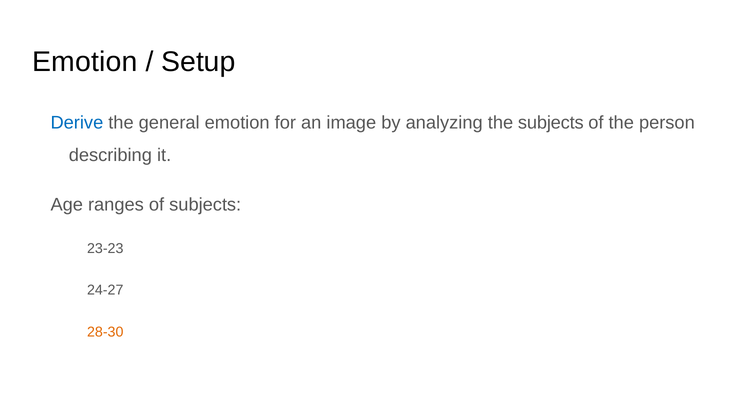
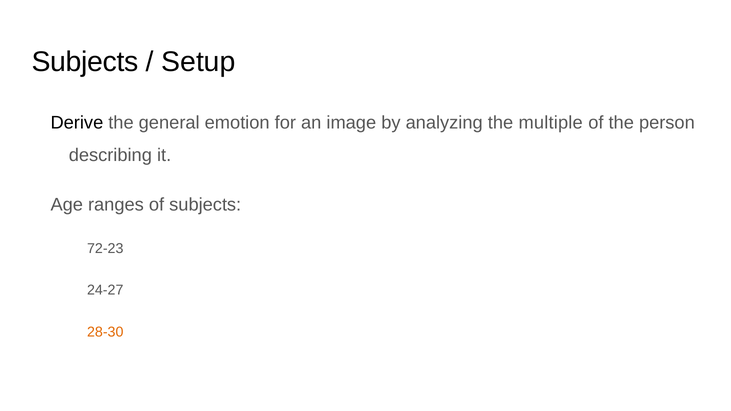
Emotion: Emotion -> Subjects (85, 62)
Derive colour: blue -> black (77, 123)
the subjects: subjects -> multiple (551, 123)
23-23: 23-23 -> 72-23 (105, 249)
